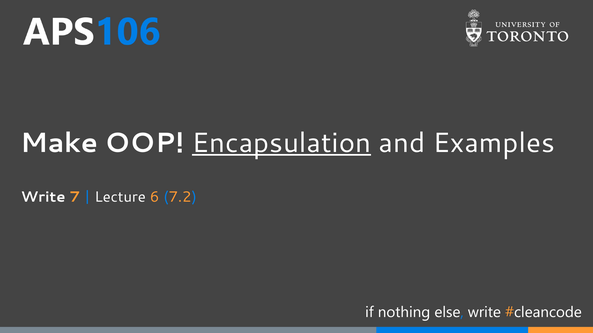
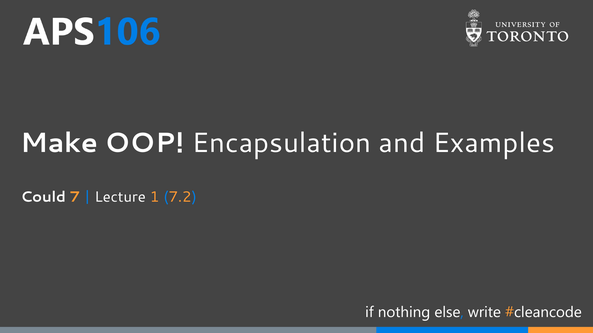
Encapsulation underline: present -> none (281, 143)
Write: Write -> Could (43, 197)
6: 6 -> 1 (155, 197)
